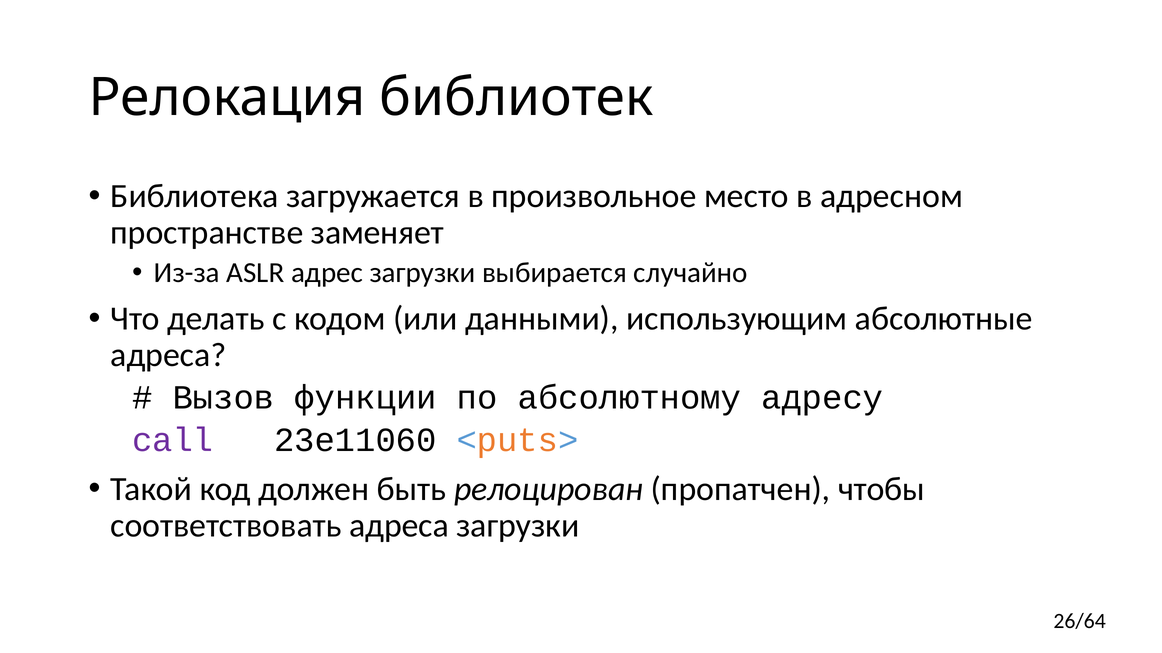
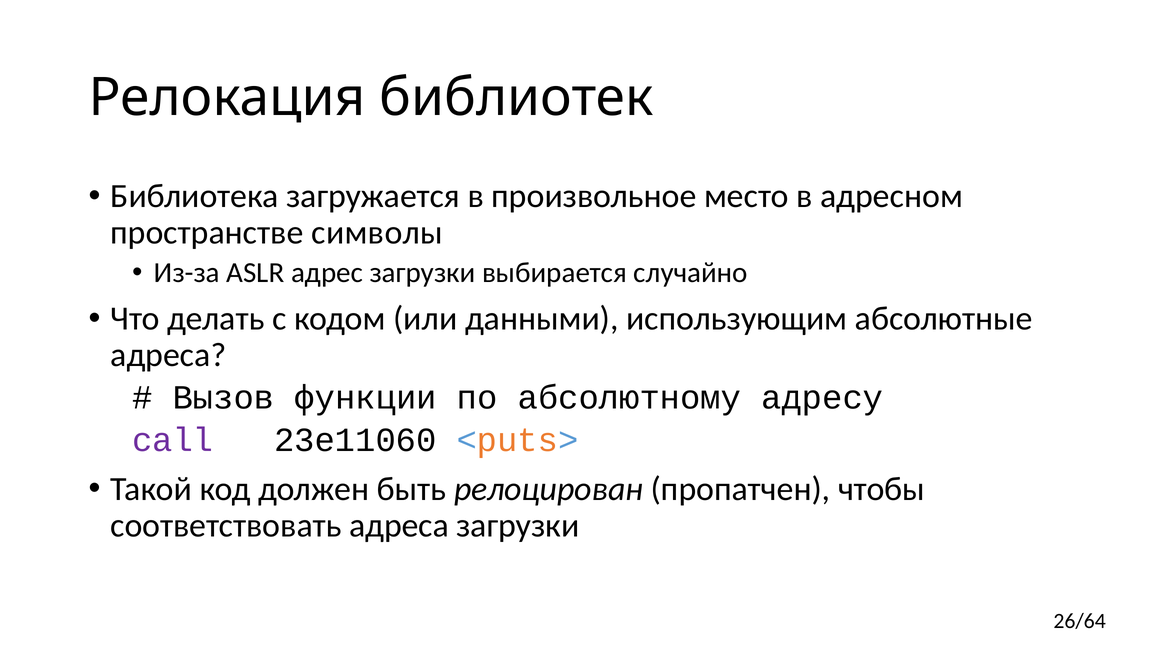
заменяет: заменяет -> символы (377, 233)
